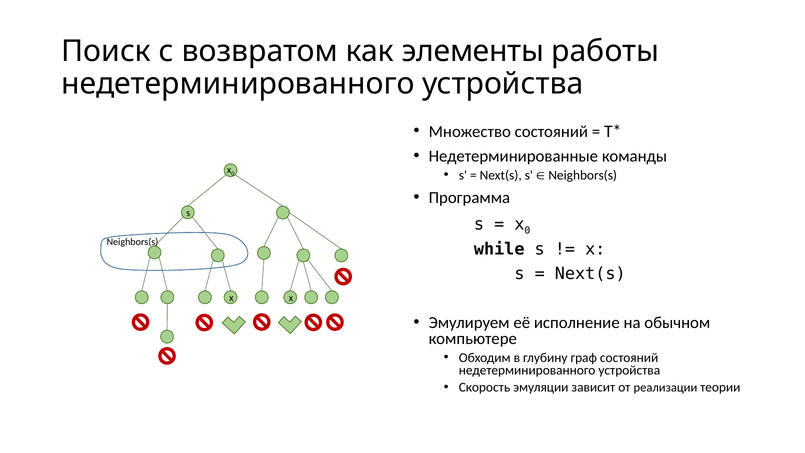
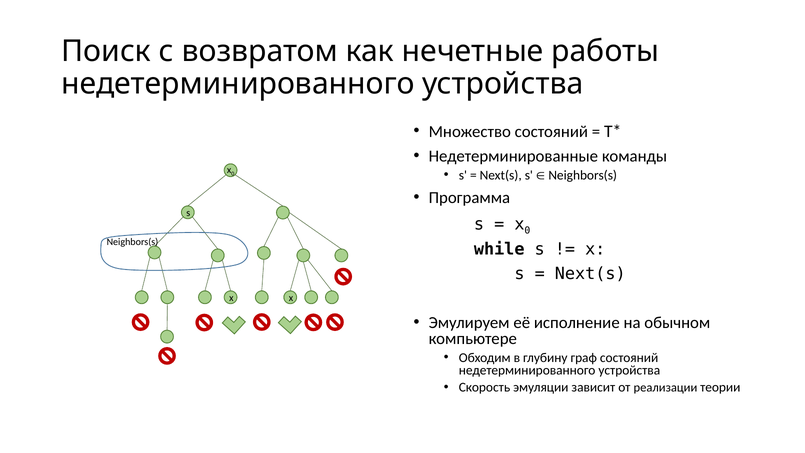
элементы: элементы -> нечетные (473, 51)
